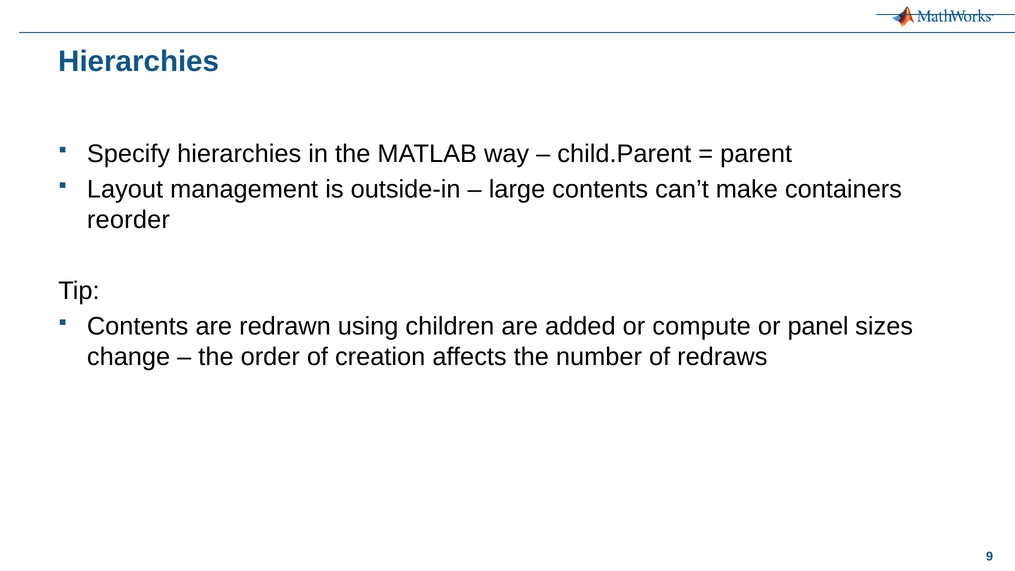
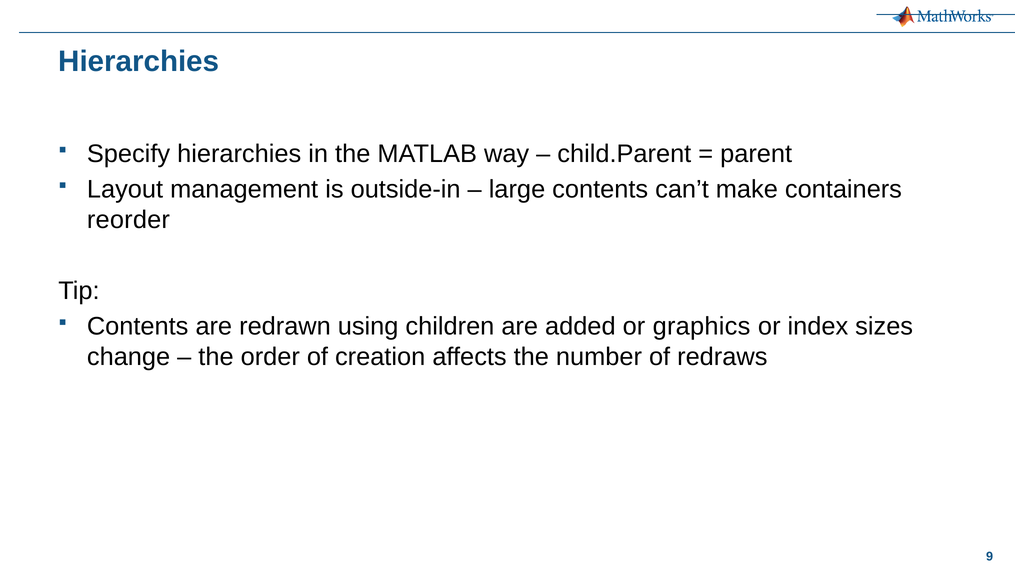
compute: compute -> graphics (702, 327)
panel: panel -> index (818, 327)
